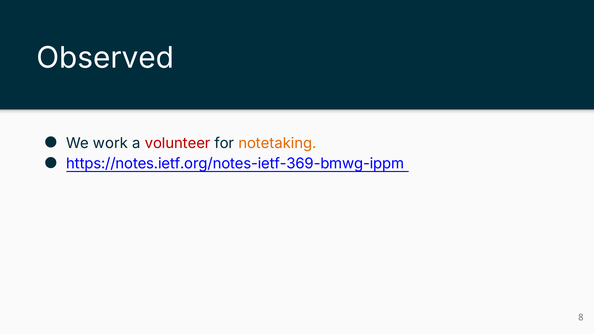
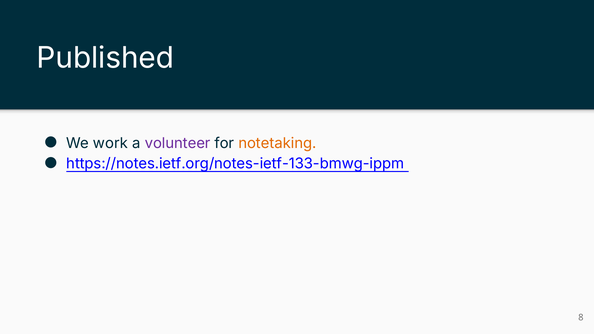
Observed: Observed -> Published (105, 58)
volunteer colour: red -> purple (178, 143)
https://notes.ietf.org/notes-ietf-369-bmwg-ippm: https://notes.ietf.org/notes-ietf-369-bmwg-ippm -> https://notes.ietf.org/notes-ietf-133-bmwg-ippm (235, 164)
